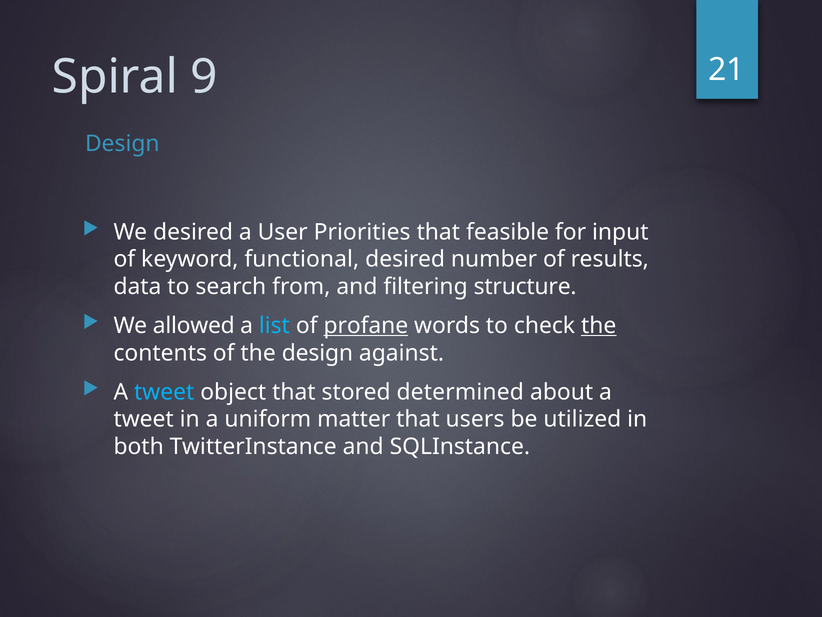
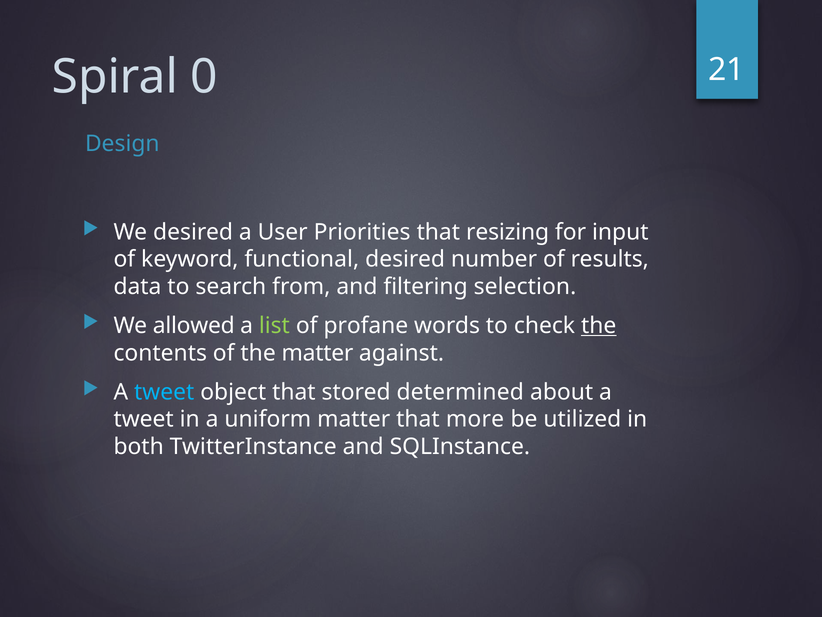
9: 9 -> 0 (204, 77)
feasible: feasible -> resizing (508, 232)
structure: structure -> selection (525, 287)
list colour: light blue -> light green (274, 325)
profane underline: present -> none (366, 325)
the design: design -> matter (317, 353)
users: users -> more (475, 419)
